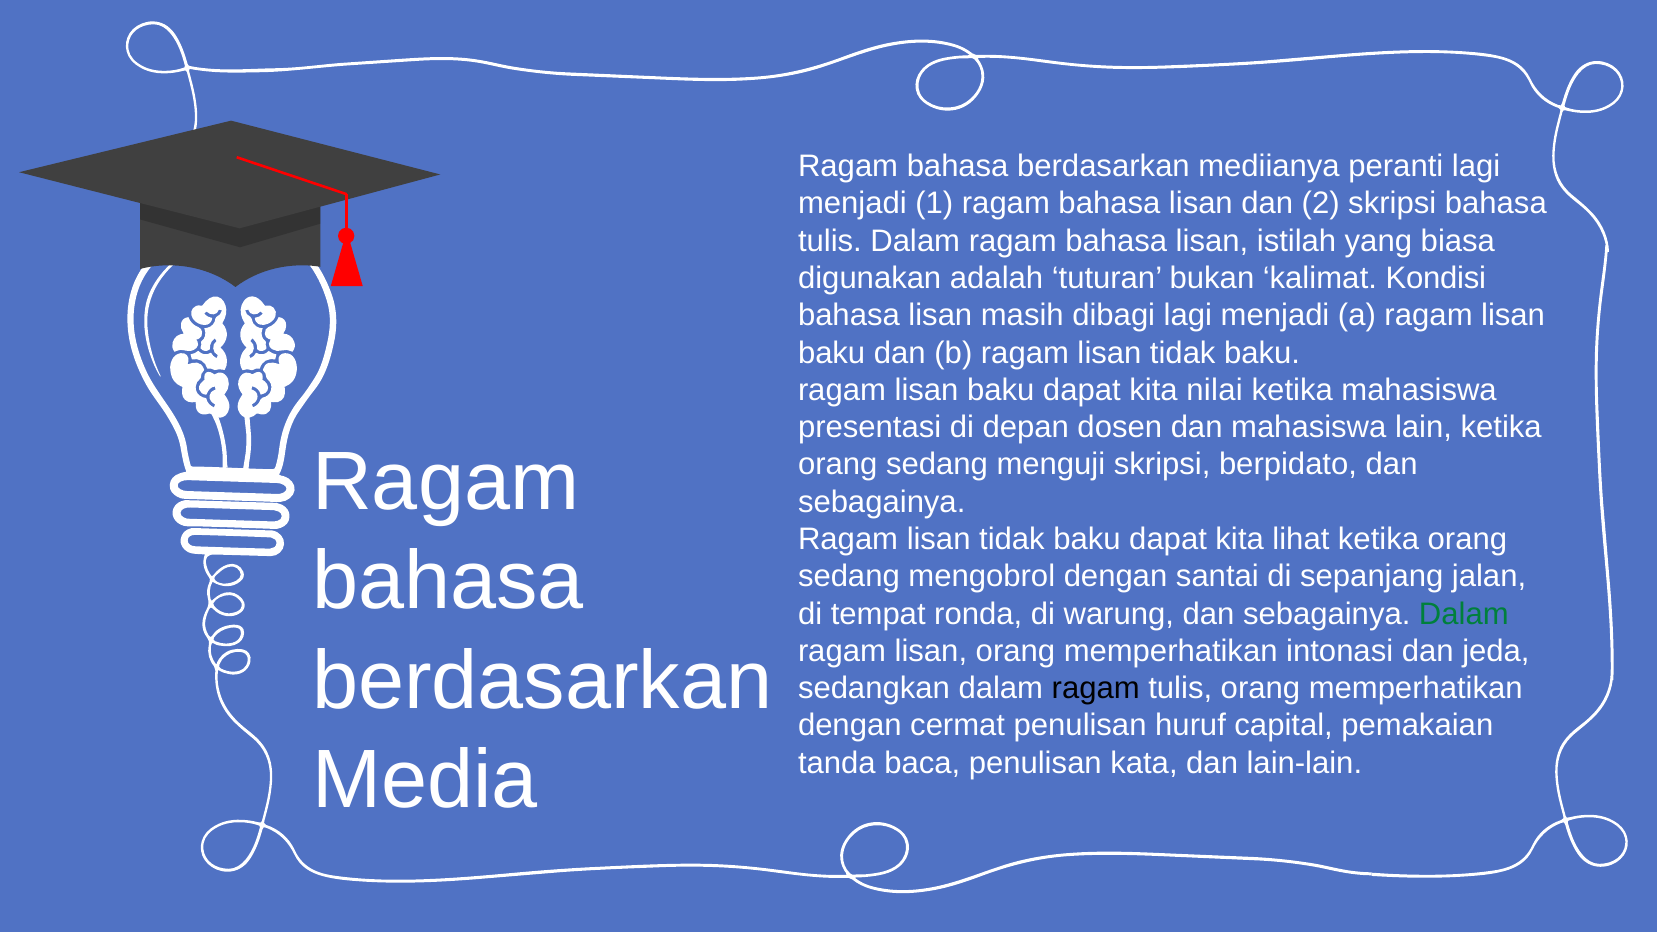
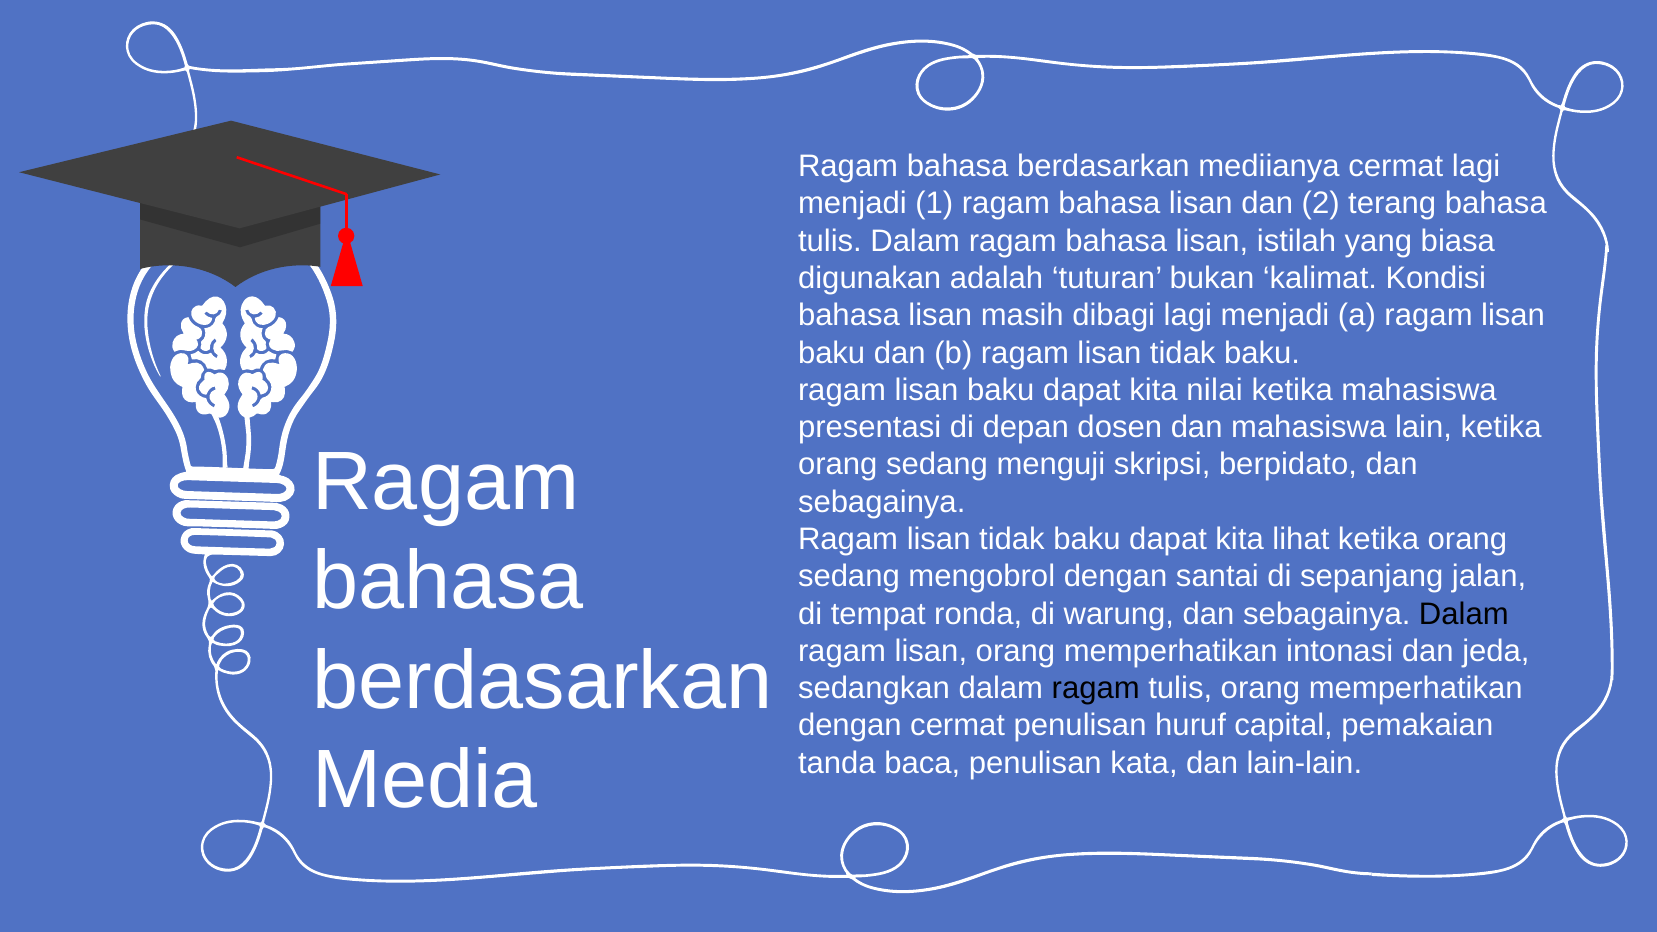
mediianya peranti: peranti -> cermat (1396, 166)
2 skripsi: skripsi -> terang (1392, 204)
Dalam colour: green -> black (1464, 614)
